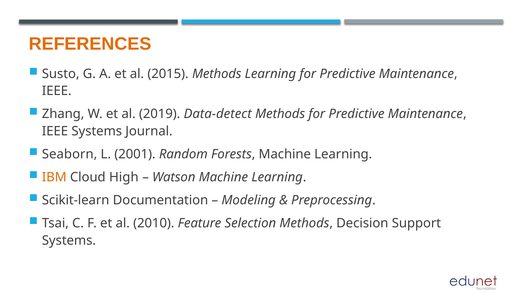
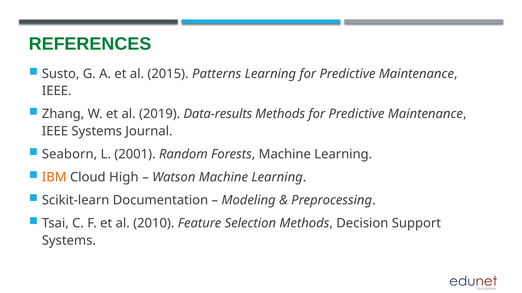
REFERENCES colour: orange -> green (90, 44)
2015 Methods: Methods -> Patterns (217, 74)
Data-detect: Data-detect -> Data-results (218, 114)
